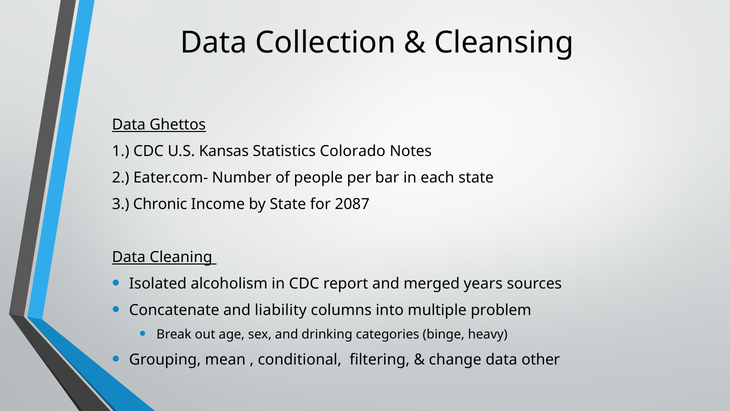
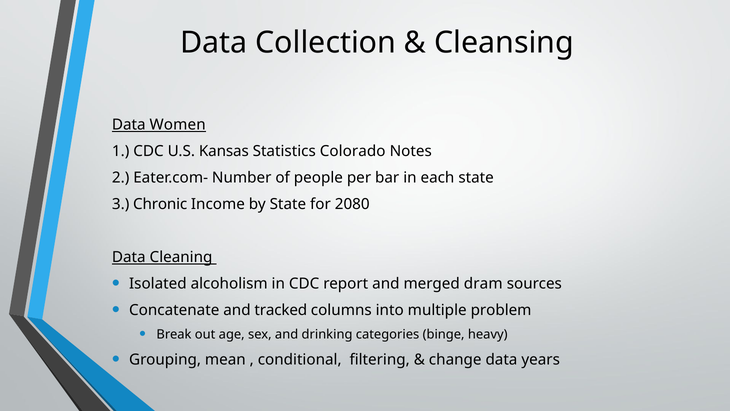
Ghettos: Ghettos -> Women (178, 124)
2087: 2087 -> 2080 (352, 204)
years: years -> dram (483, 283)
liability: liability -> tracked (281, 310)
other: other -> years (541, 359)
